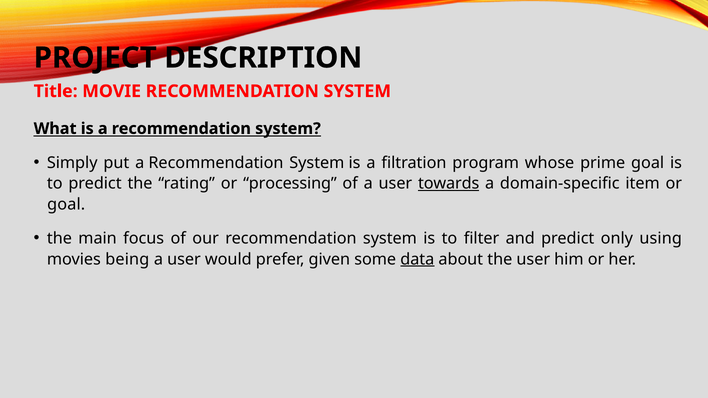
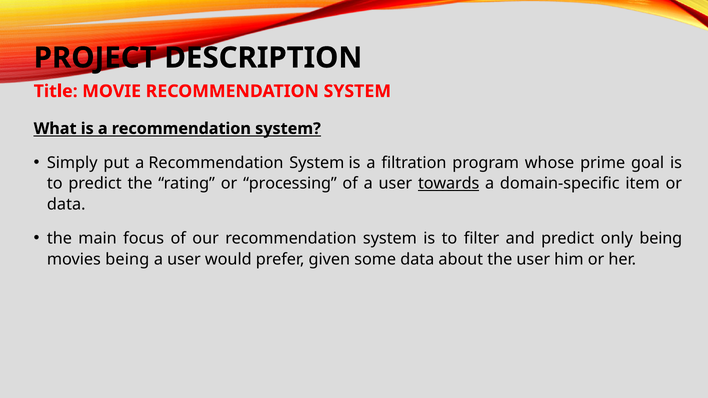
goal: goal -> data (66, 204)
only using: using -> being (661, 239)
data underline: present -> none (417, 259)
